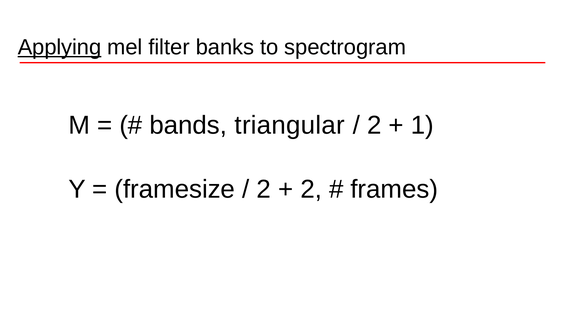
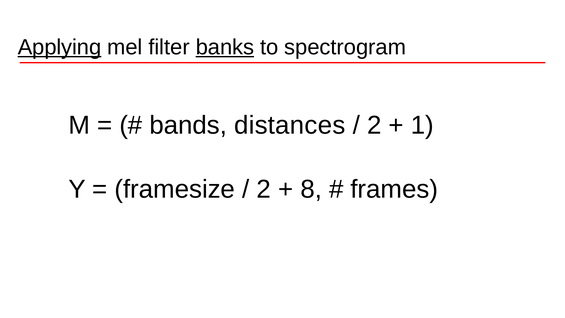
banks underline: none -> present (225, 47)
triangular: triangular -> distances (290, 125)
2: 2 -> 8 (311, 189)
